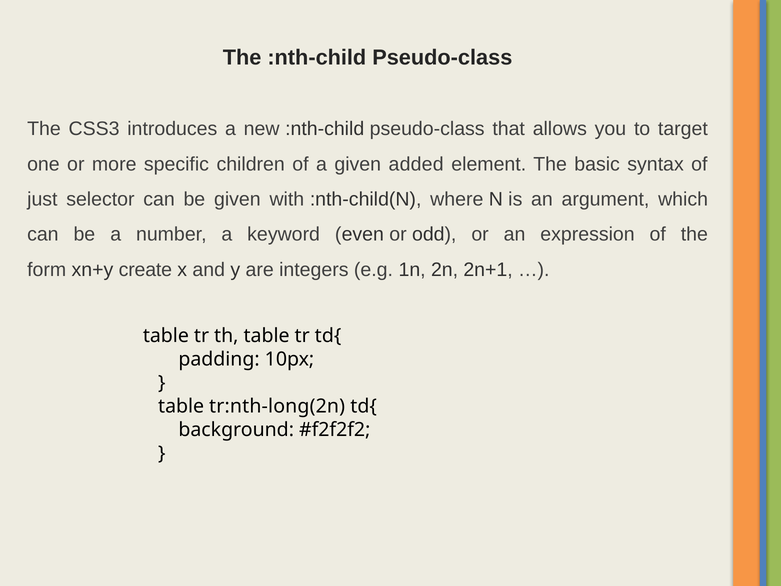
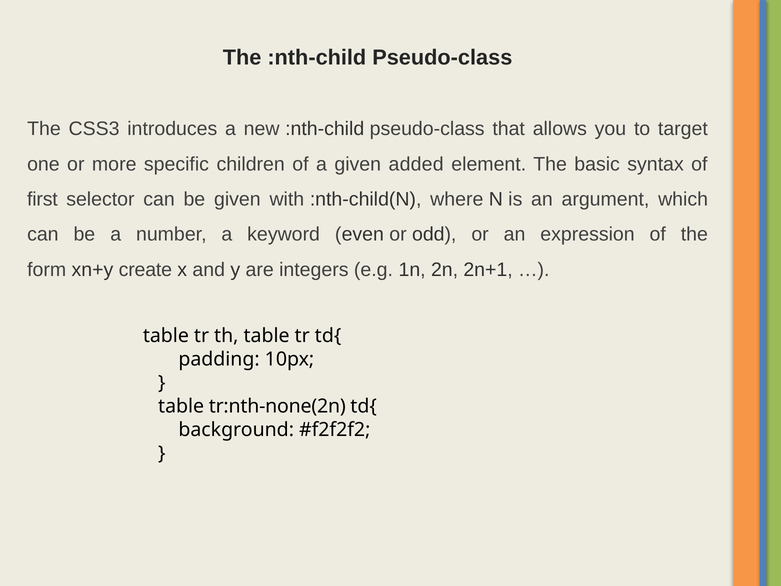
just: just -> first (42, 199)
tr:nth-long(2n: tr:nth-long(2n -> tr:nth-none(2n (277, 406)
